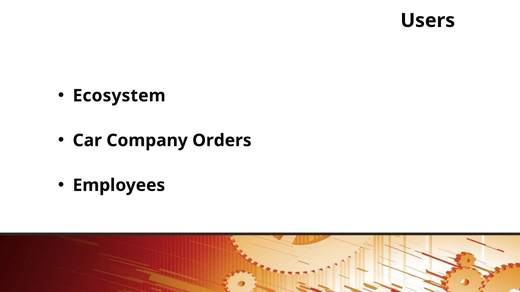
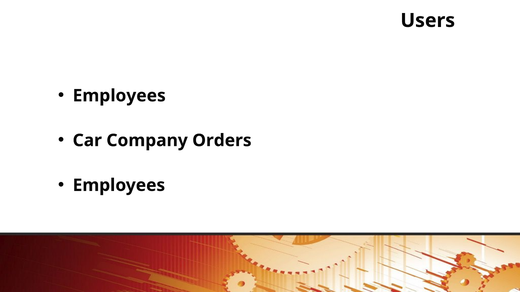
Ecosystem: Ecosystem -> Employees (119, 96)
